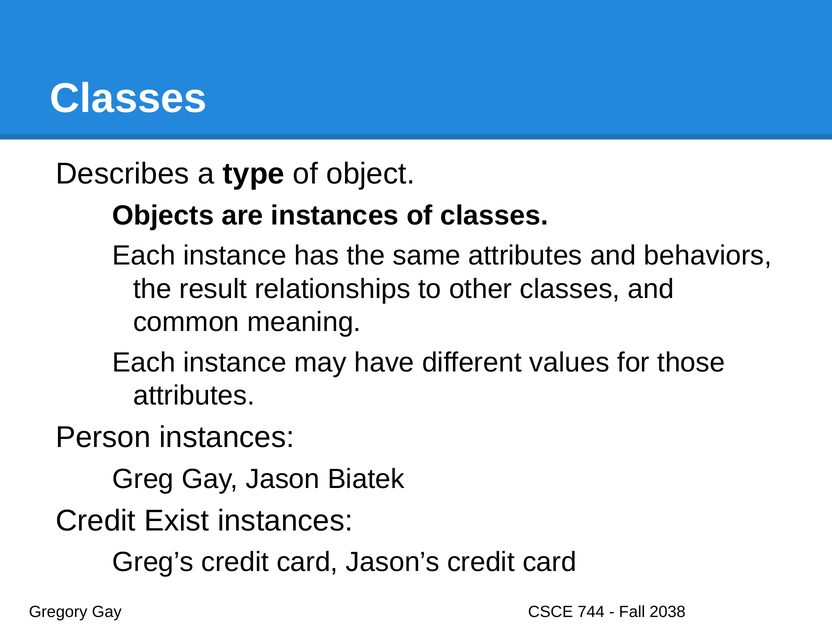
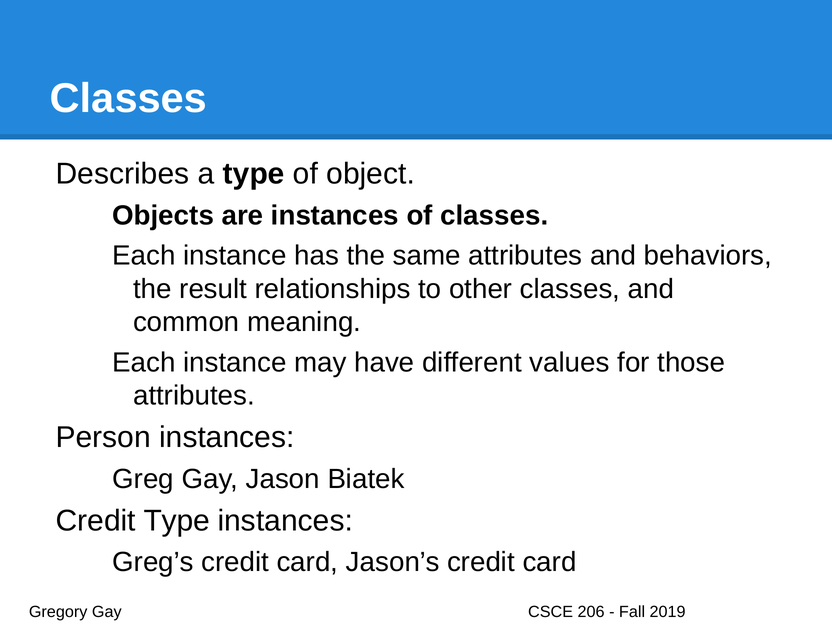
Credit Exist: Exist -> Type (177, 521)
744: 744 -> 206 (591, 612)
2038: 2038 -> 2019 (668, 612)
